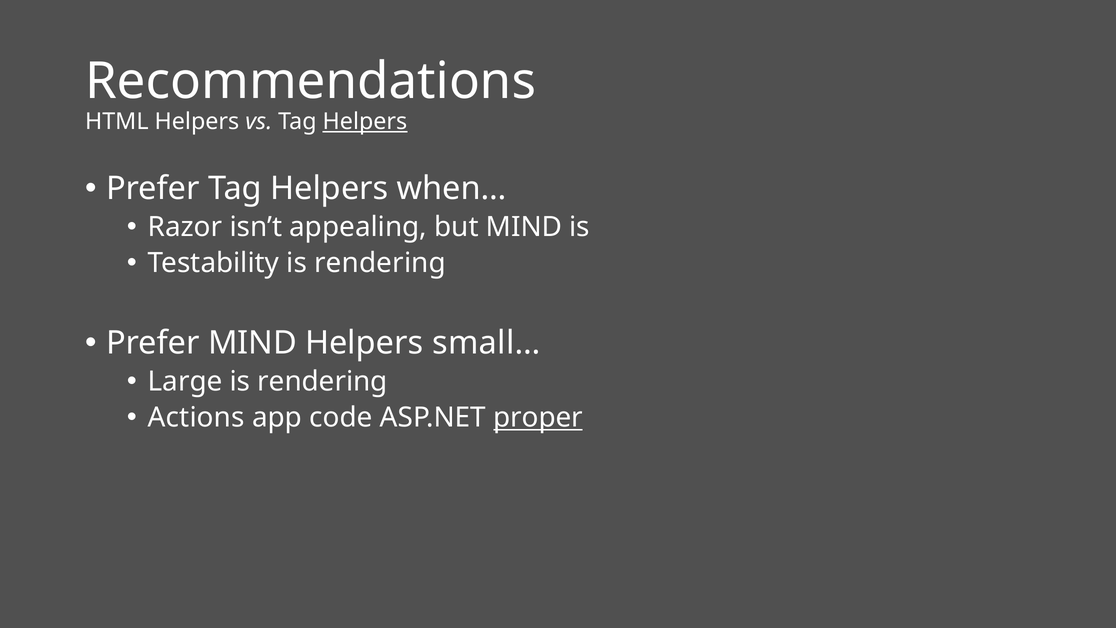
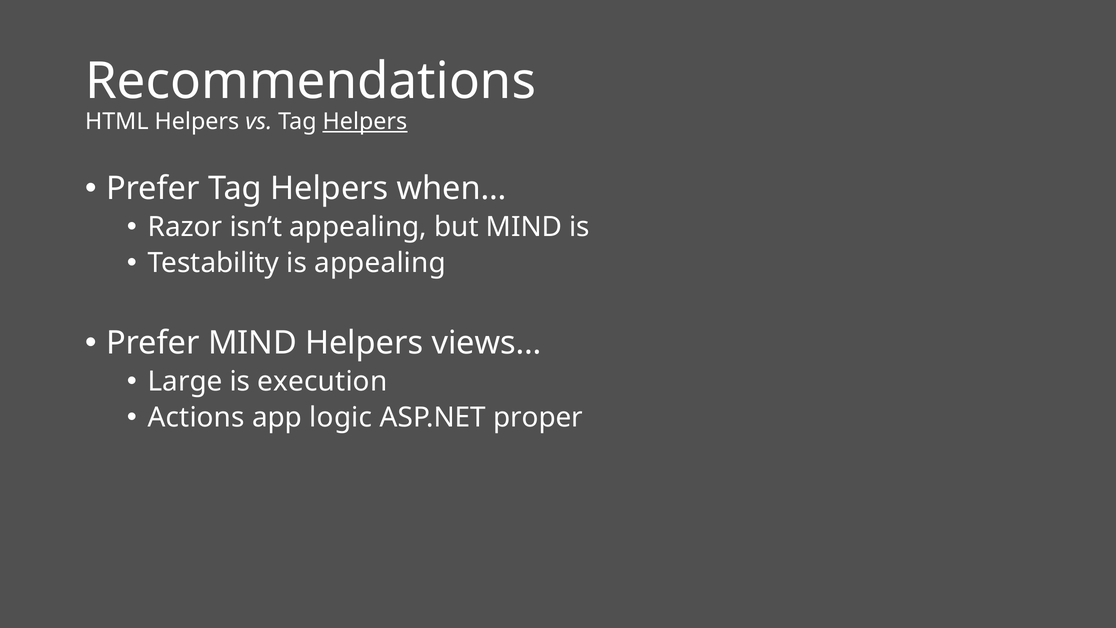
Testability is rendering: rendering -> appealing (380, 263)
small…: small… -> views… (487, 343)
rendering: rendering -> execution (322, 382)
code: code -> logic (341, 417)
proper underline: present -> none (538, 417)
